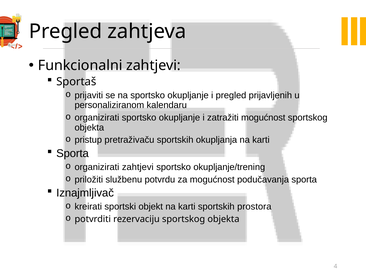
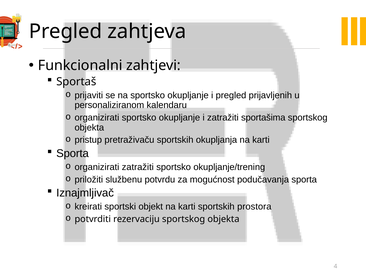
zatražiti mogućnost: mogućnost -> sportašima (263, 117)
organizirati zahtjevi: zahtjevi -> zatražiti (138, 167)
